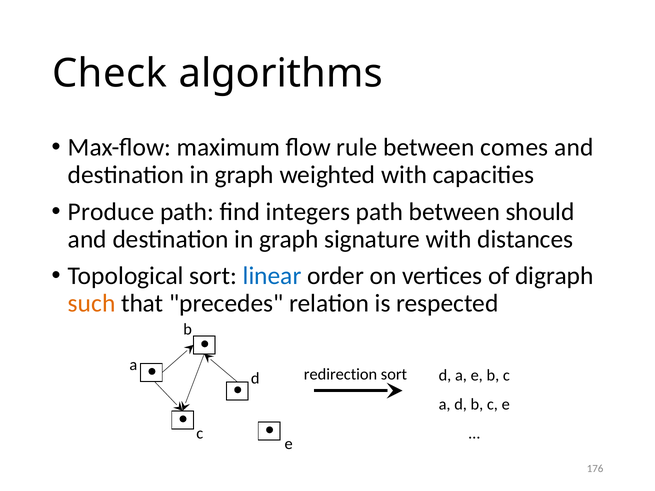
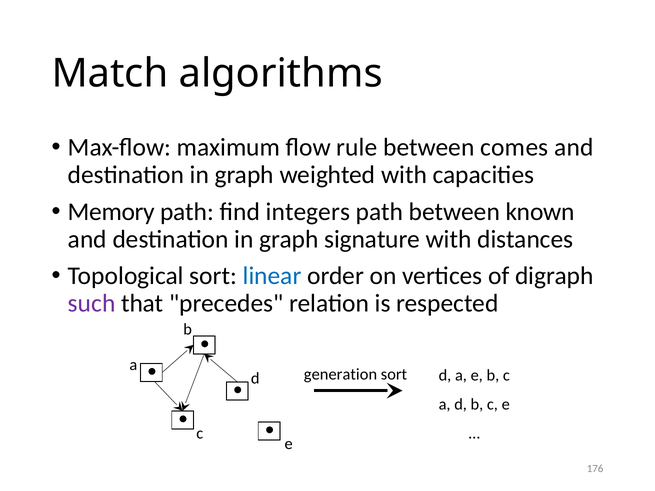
Check: Check -> Match (110, 73)
Produce: Produce -> Memory (111, 212)
should: should -> known (540, 212)
such colour: orange -> purple (92, 303)
redirection: redirection -> generation (340, 374)
